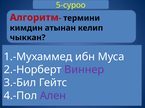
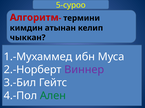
Ален colour: purple -> green (53, 96)
